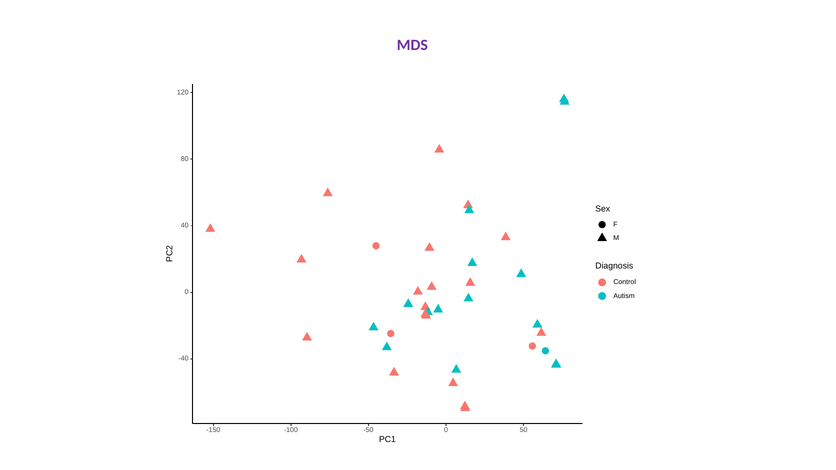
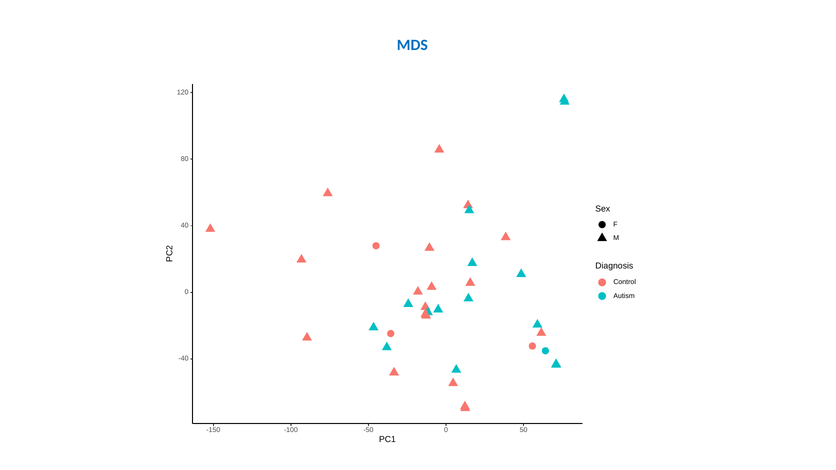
MDS colour: purple -> blue (412, 45)
